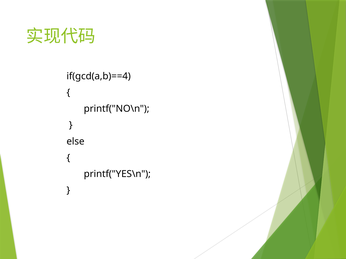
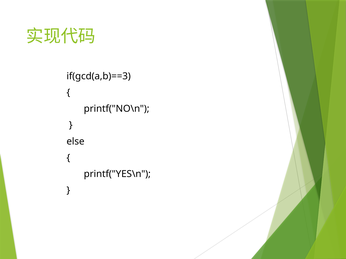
if(gcd(a,b)==4: if(gcd(a,b)==4 -> if(gcd(a,b)==3 (99, 76)
